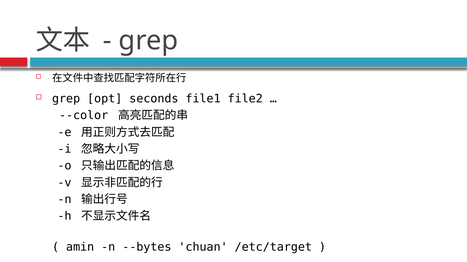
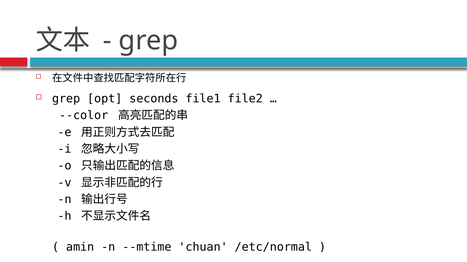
--bytes: --bytes -> --mtime (147, 248)
/etc/target: /etc/target -> /etc/normal (273, 248)
